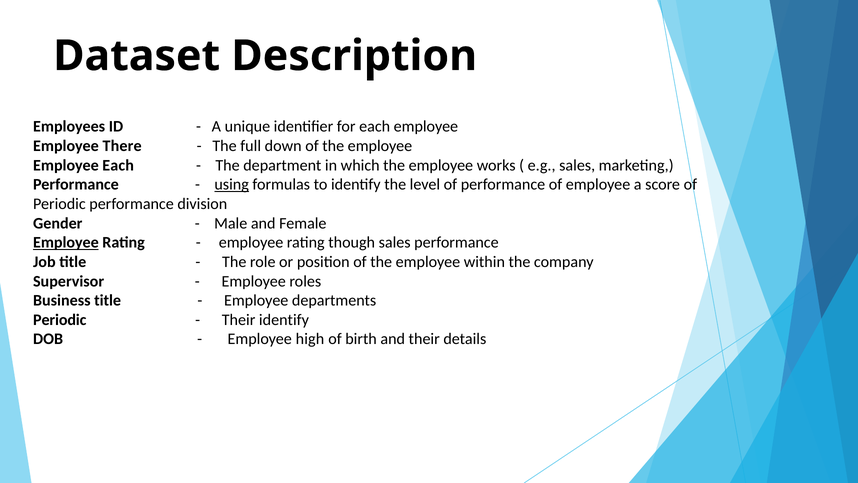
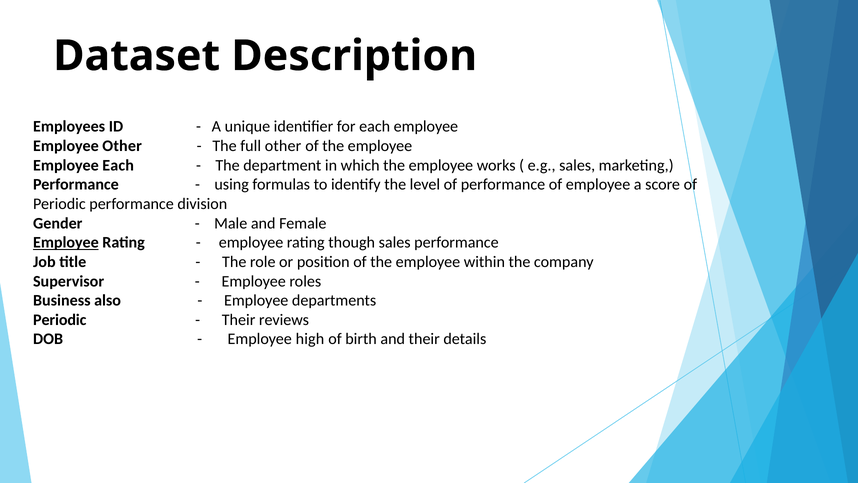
Employee There: There -> Other (122, 146)
full down: down -> other (283, 146)
using underline: present -> none (232, 184)
Business title: title -> also (108, 300)
Their identify: identify -> reviews (284, 320)
